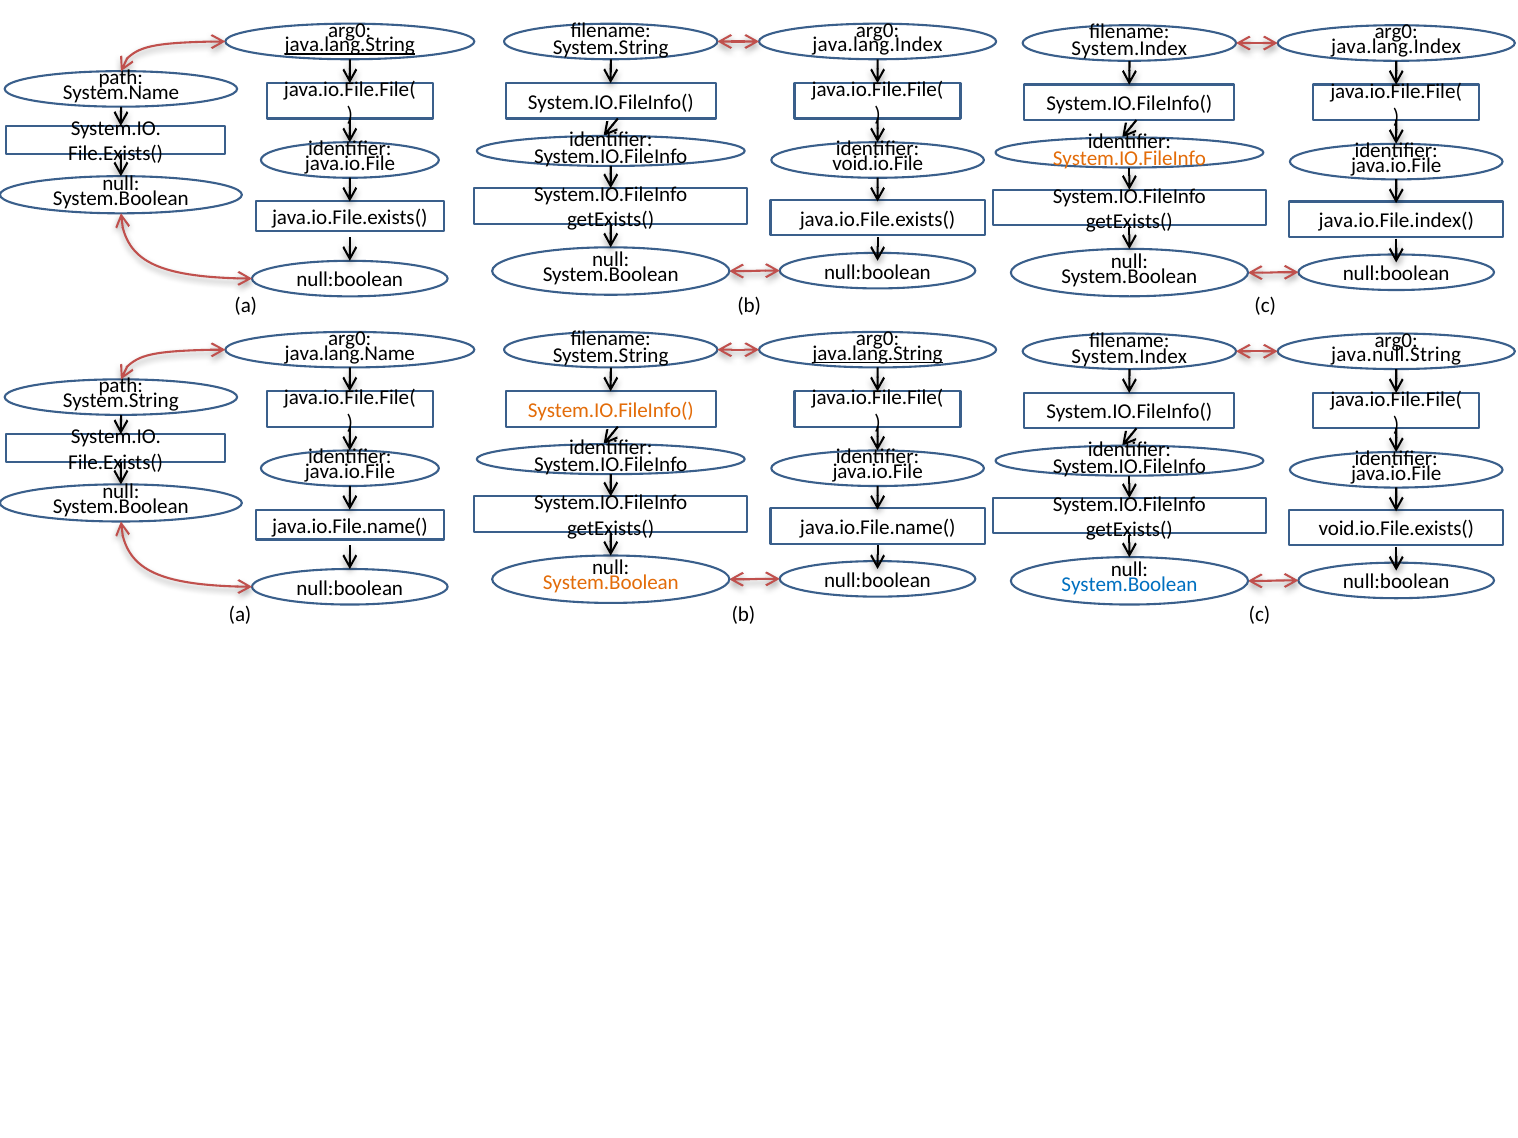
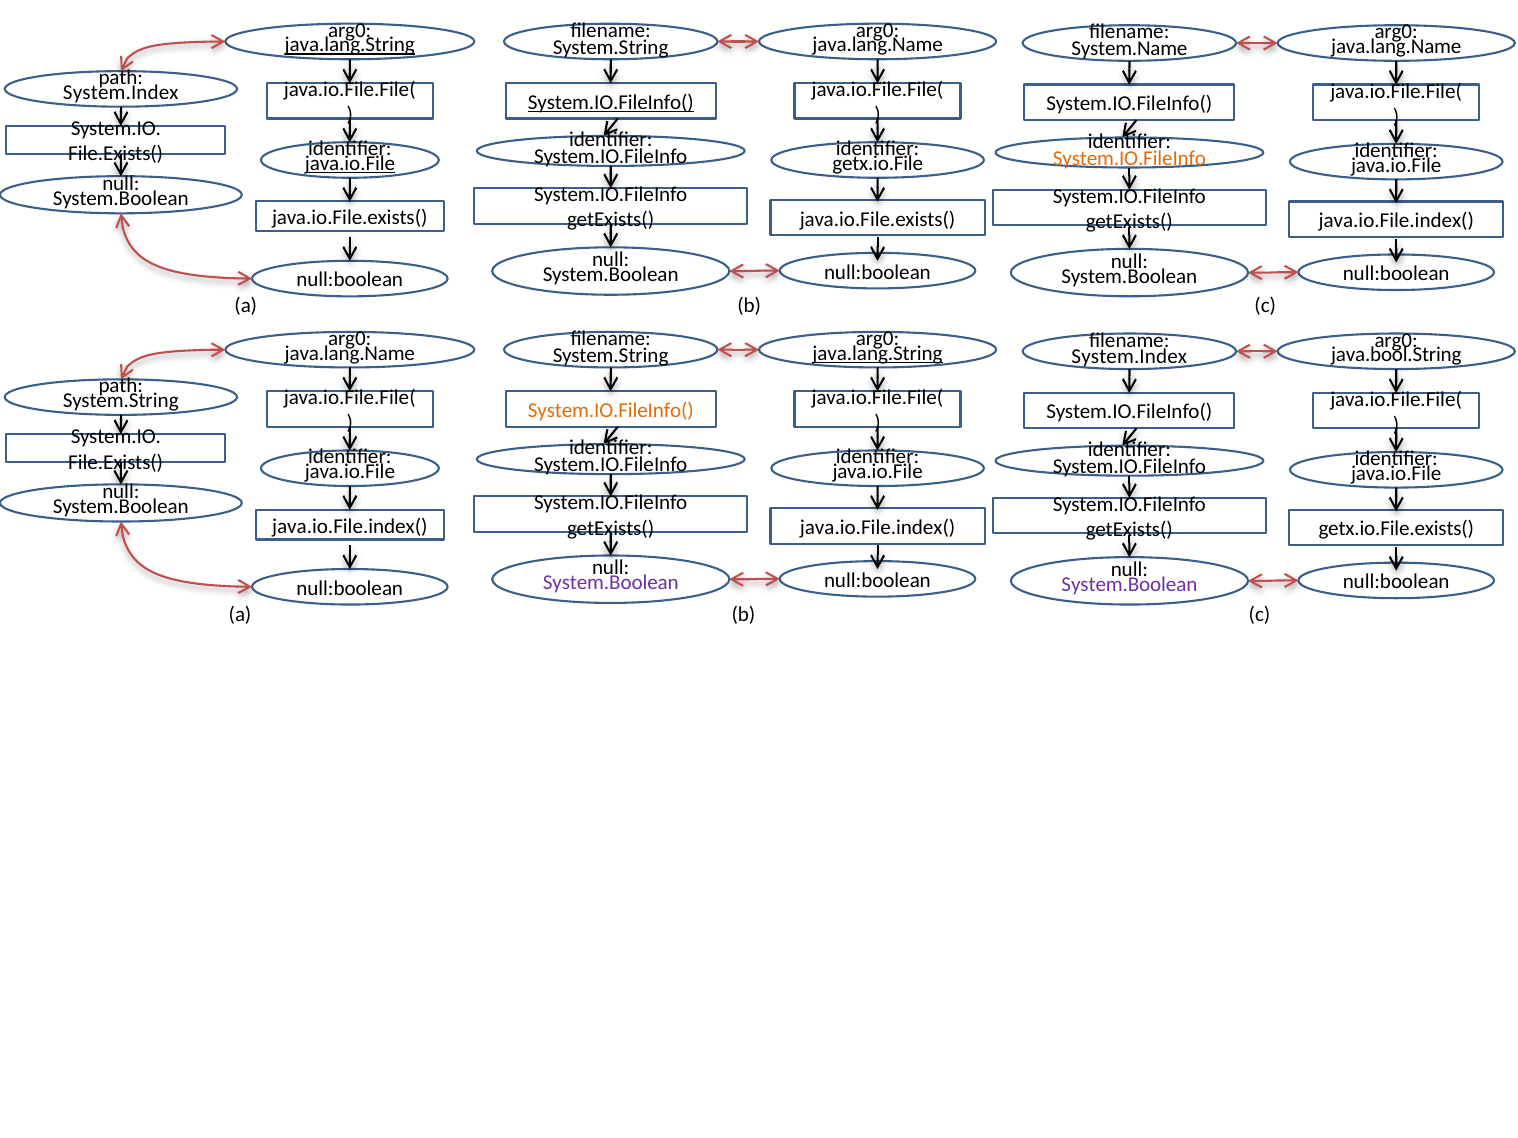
java.lang.Index: java.lang.Index -> java.lang.Name (878, 45)
java.lang.Index: java.lang.Index -> java.lang.Name (1396, 47)
System.Index: System.Index -> System.Name (1129, 49)
System.Name: System.Name -> System.Index (121, 92)
System.IO.FileInfo( underline: none -> present (611, 102)
java.io.File underline: none -> present (350, 164)
void.io.File: void.io.File -> getx.io.File (878, 164)
java.null.String: java.null.String -> java.bool.String (1396, 355)
java.io.File.name(: java.io.File.name( -> java.io.File.index( (350, 526)
java.io.File.name(: java.io.File.name( -> java.io.File.index( (878, 528)
void.io.File.exists(: void.io.File.exists( -> getx.io.File.exists( (1396, 529)
System.Boolean colour: orange -> purple (611, 583)
System.Boolean colour: blue -> purple (1129, 585)
